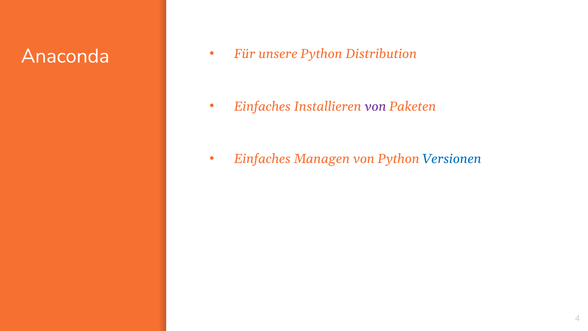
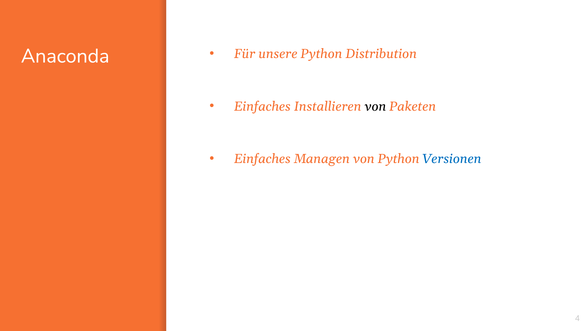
von colour: purple -> black (375, 106)
